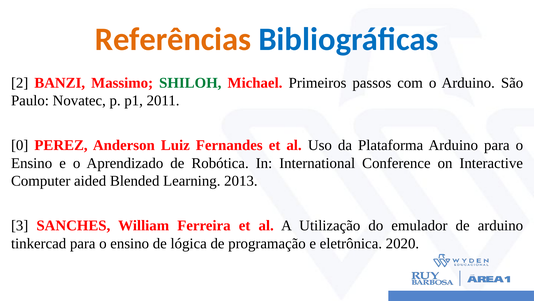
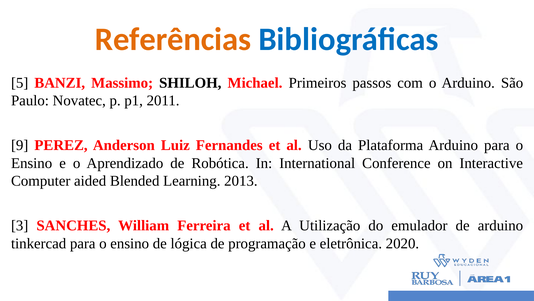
2: 2 -> 5 (20, 83)
SHILOH colour: green -> black (190, 83)
0: 0 -> 9 (20, 145)
